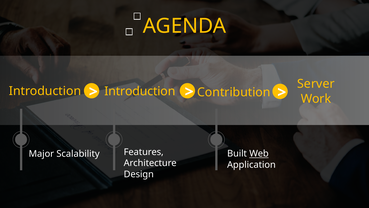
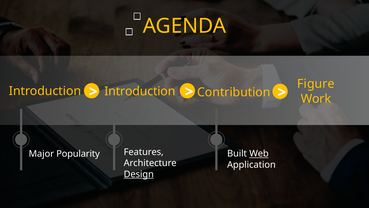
Server: Server -> Figure (316, 84)
Scalability: Scalability -> Popularity (78, 153)
Design underline: none -> present (139, 174)
